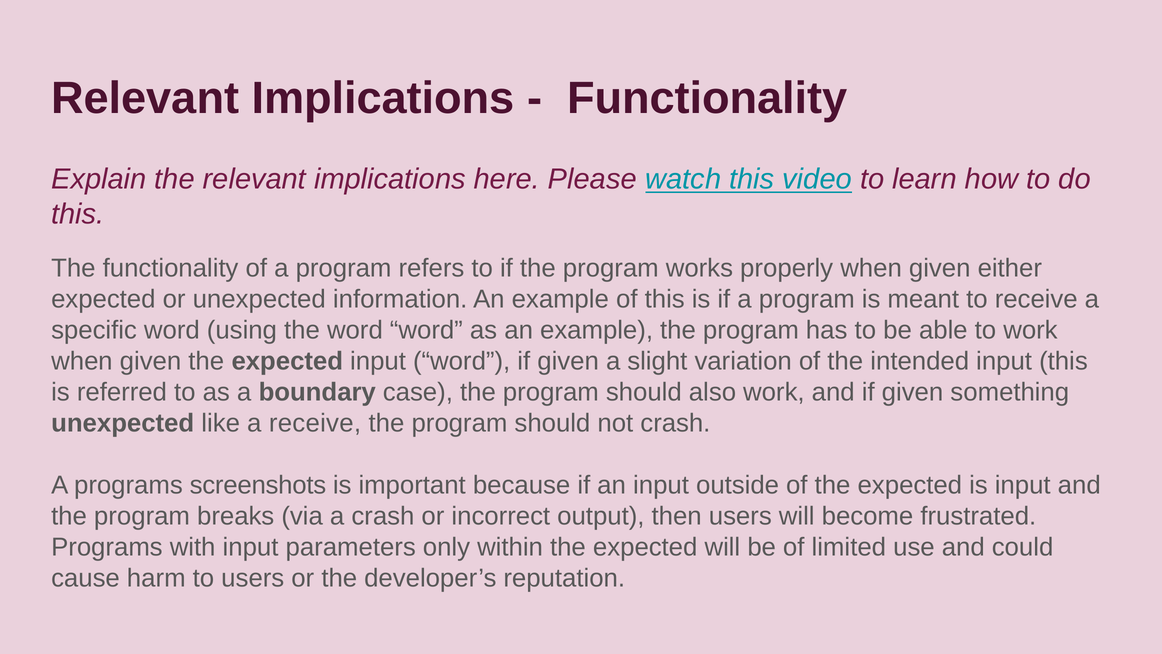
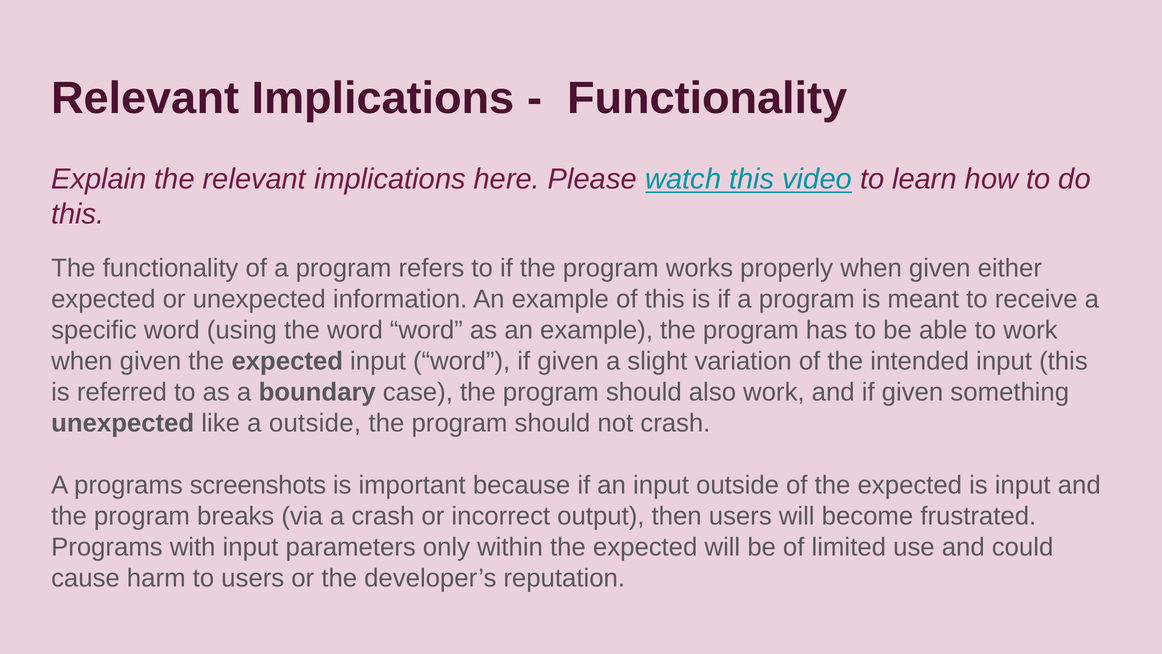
a receive: receive -> outside (315, 423)
